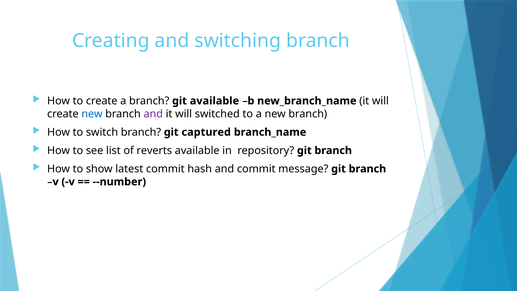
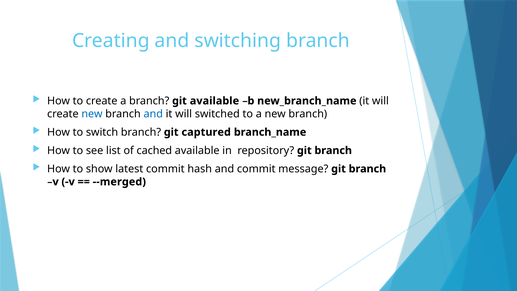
and colour: purple -> blue (153, 114)
reverts: reverts -> cached (154, 150)
--number: --number -> --merged (119, 182)
